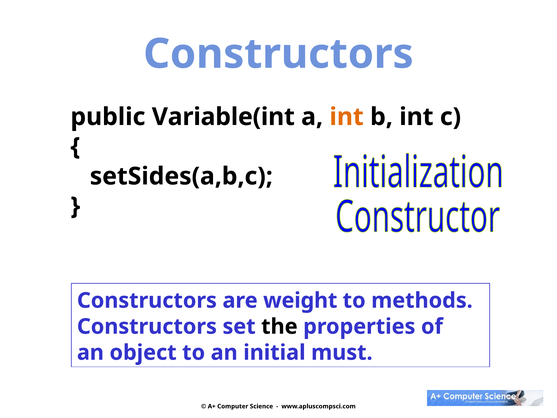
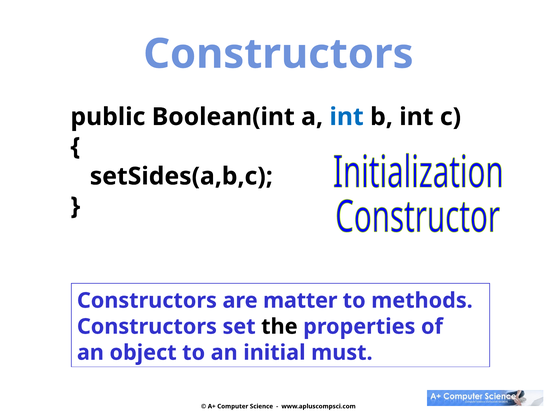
Variable(int: Variable(int -> Boolean(int (223, 117)
int colour: orange -> blue (347, 117)
weight: weight -> matter (300, 300)
